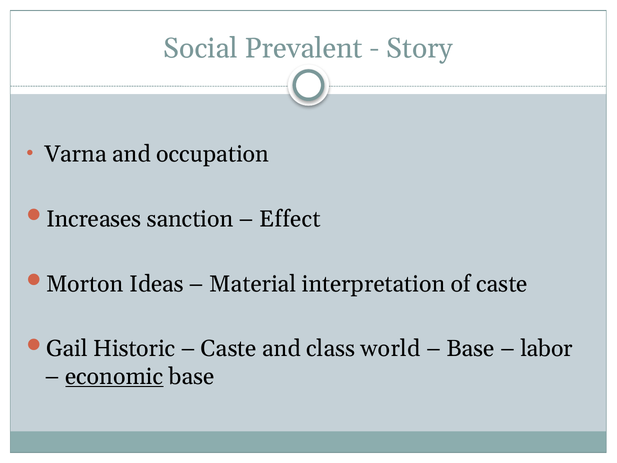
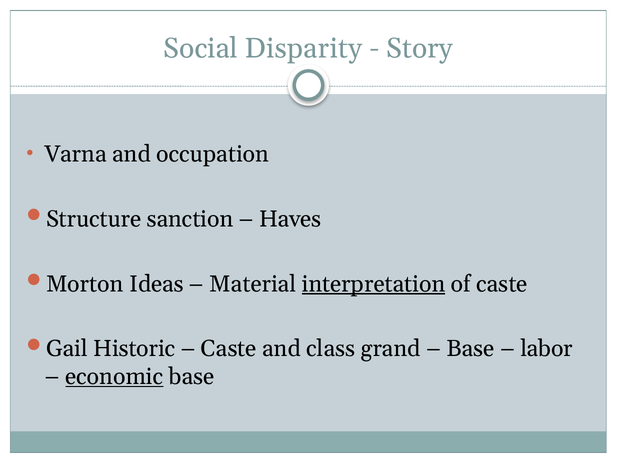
Prevalent: Prevalent -> Disparity (303, 49)
Increases: Increases -> Structure (94, 219)
Effect: Effect -> Haves (290, 219)
interpretation underline: none -> present (374, 284)
world: world -> grand (391, 349)
